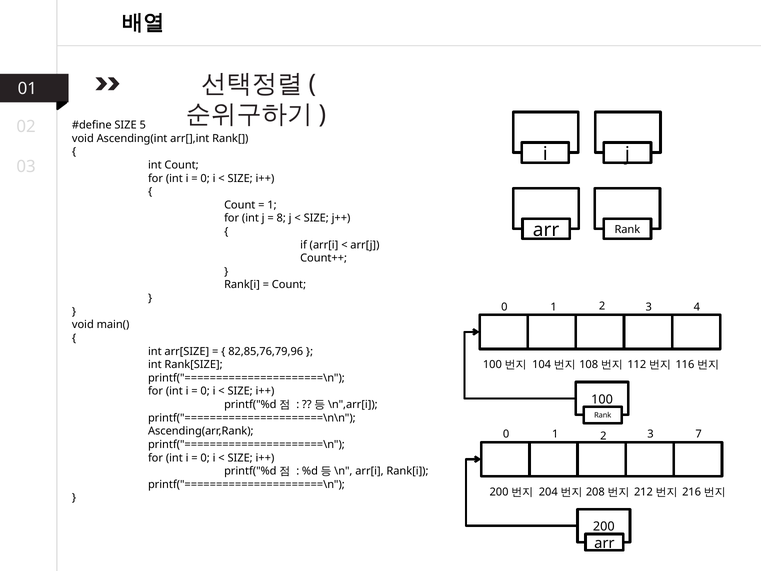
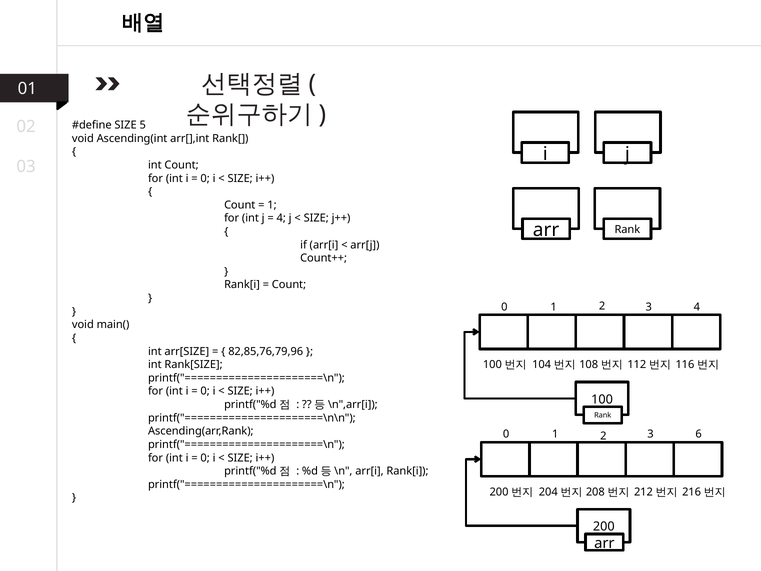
8: 8 -> 4 (281, 218)
7: 7 -> 6 (699, 434)
